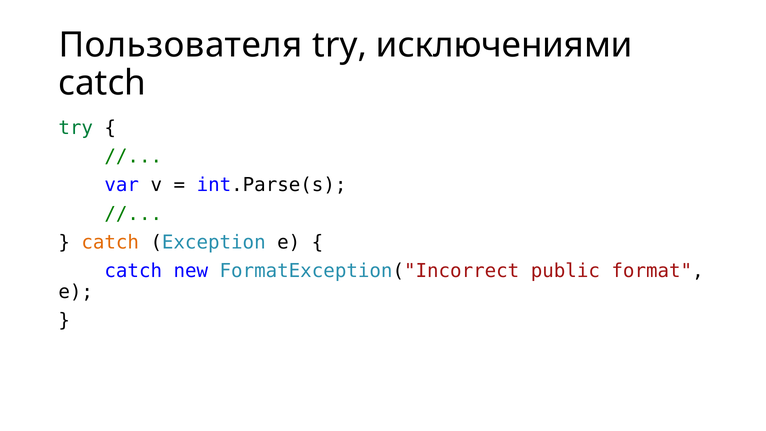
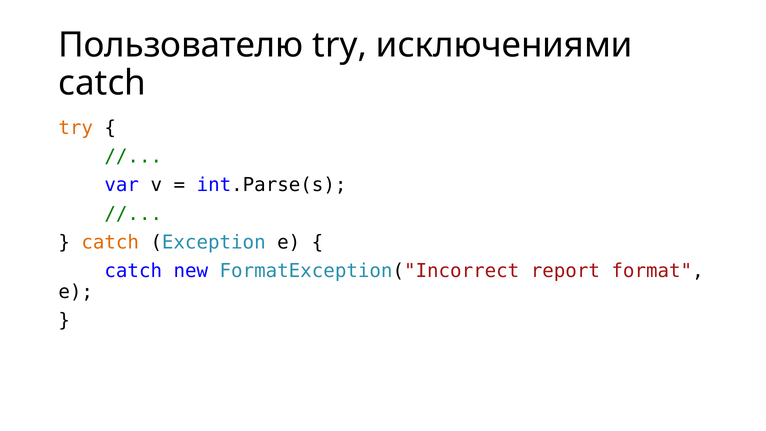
Пользователя: Пользователя -> Пользователю (181, 45)
try colour: green -> orange (76, 128)
public: public -> report (565, 271)
